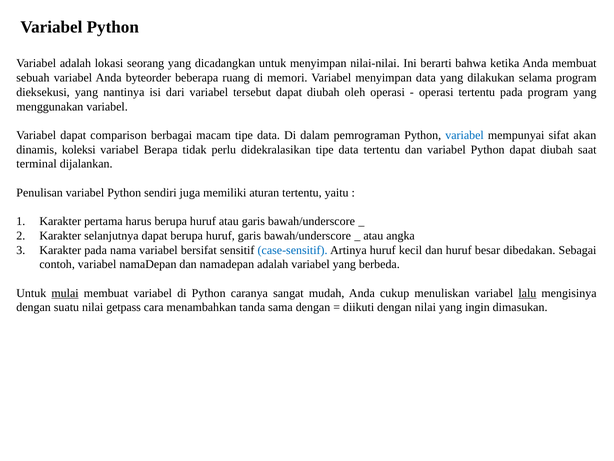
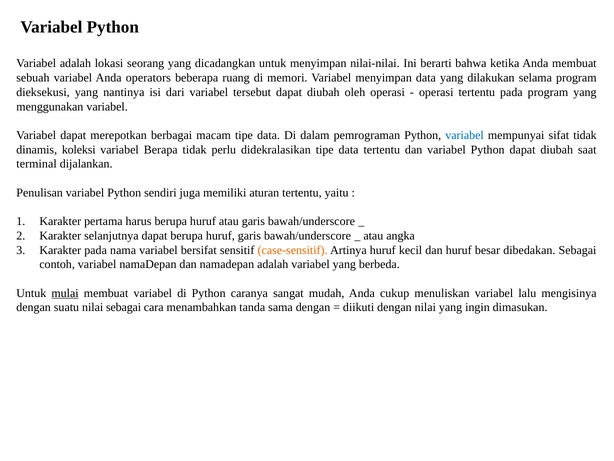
byteorder: byteorder -> operators (148, 78)
comparison: comparison -> merepotkan (119, 135)
sifat akan: akan -> tidak (585, 135)
case-sensitif colour: blue -> orange (293, 250)
lalu underline: present -> none (527, 293)
nilai getpass: getpass -> sebagai (124, 307)
